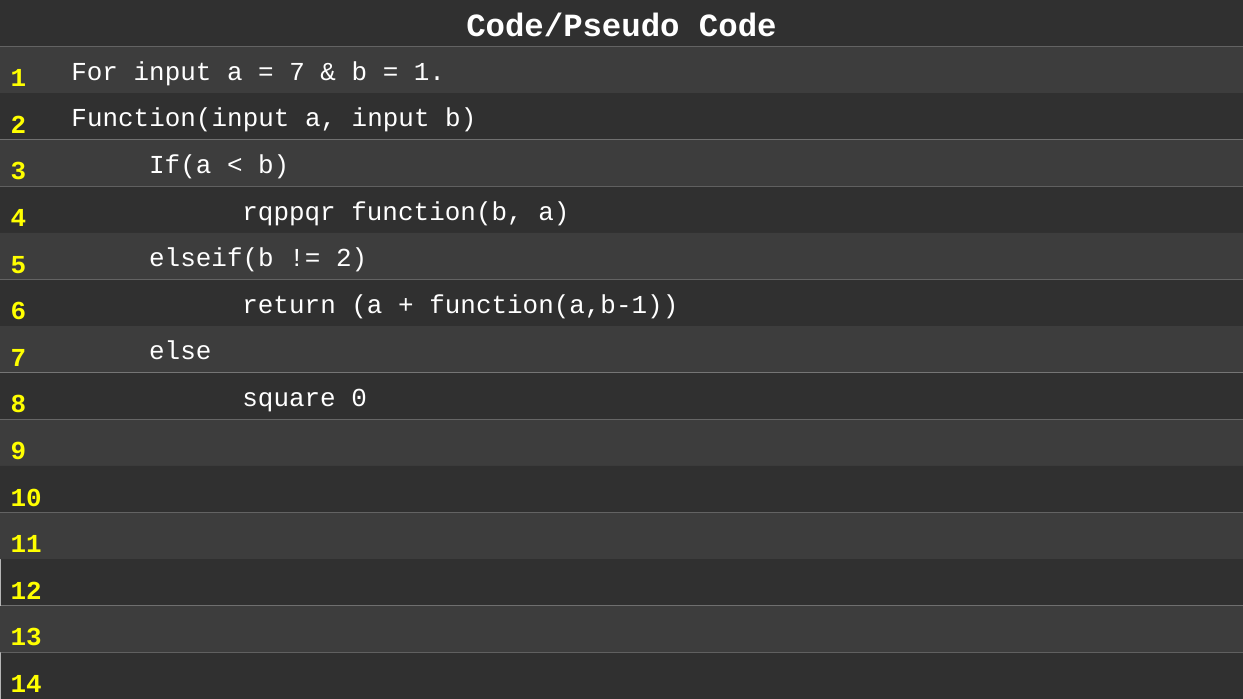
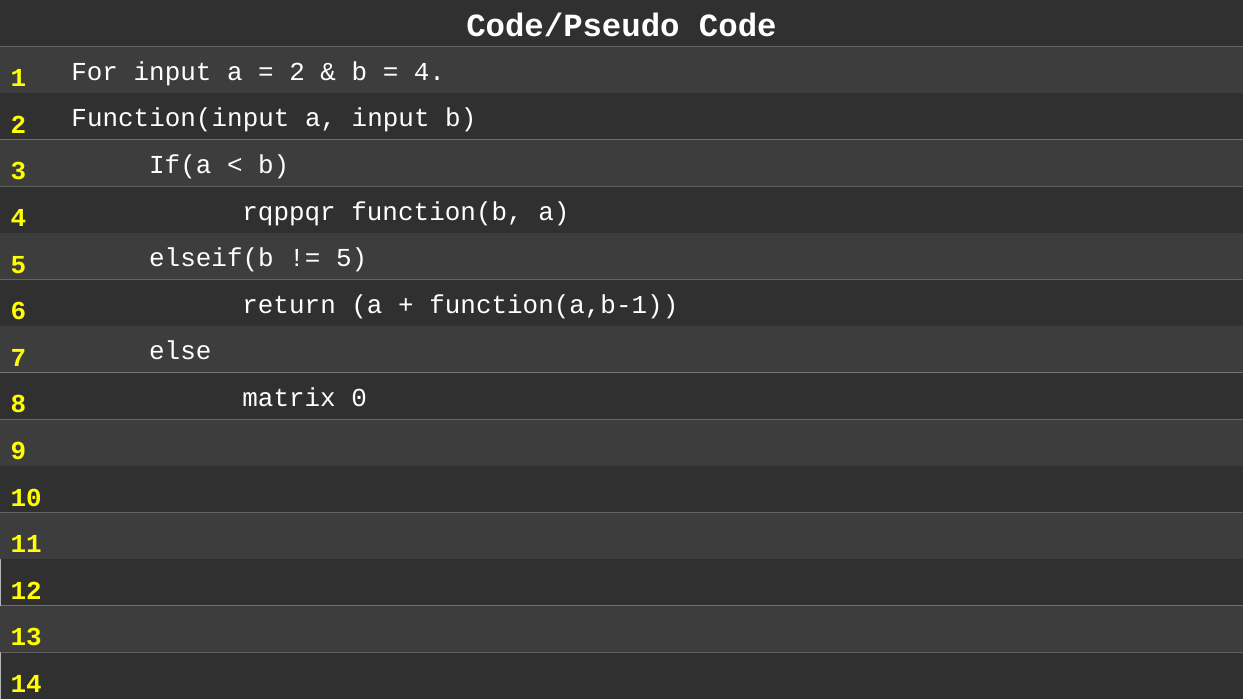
7: 7 -> 2 (297, 72)
1: 1 -> 4 (429, 72)
2: 2 -> 5 (352, 258)
square: square -> matrix (289, 398)
